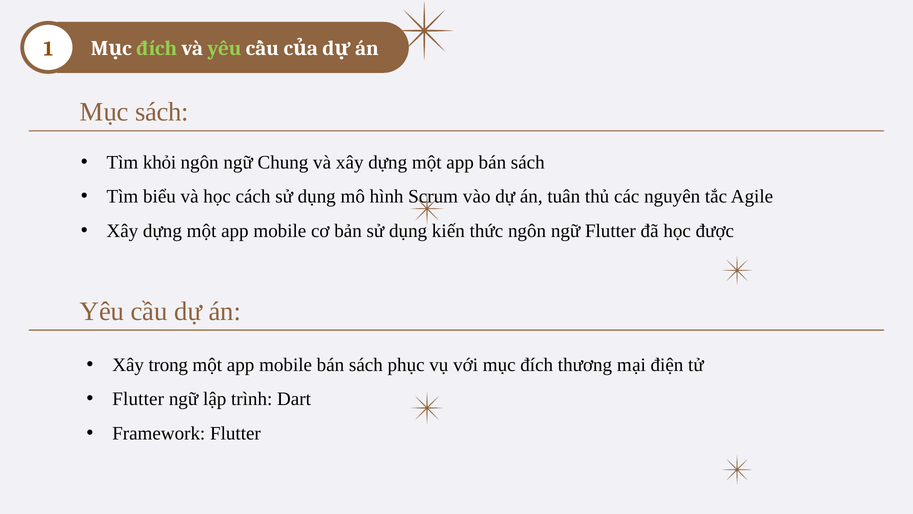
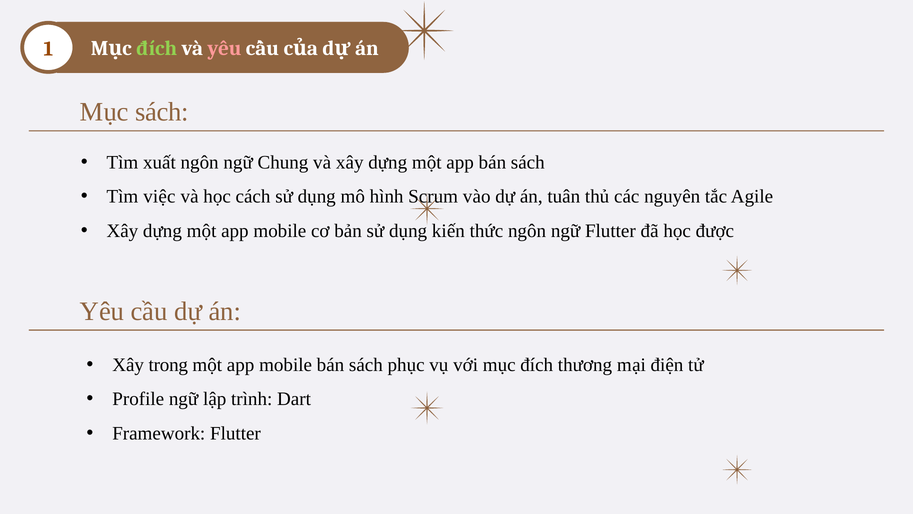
yêu colour: light green -> pink (225, 48)
khỏi: khỏi -> xuất (159, 162)
biểu: biểu -> việc (159, 196)
Flutter: Flutter -> Profile (138, 399)
